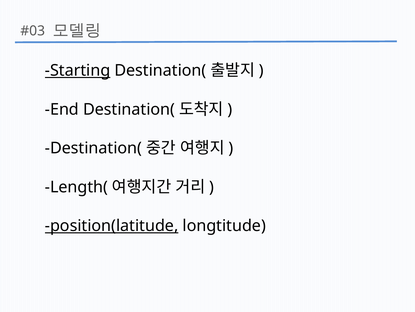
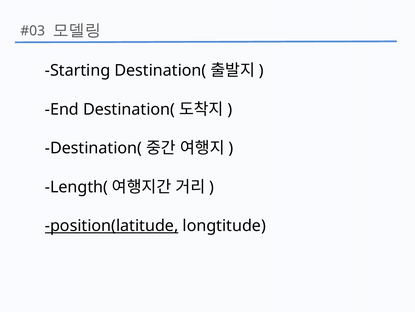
Starting underline: present -> none (78, 70)
